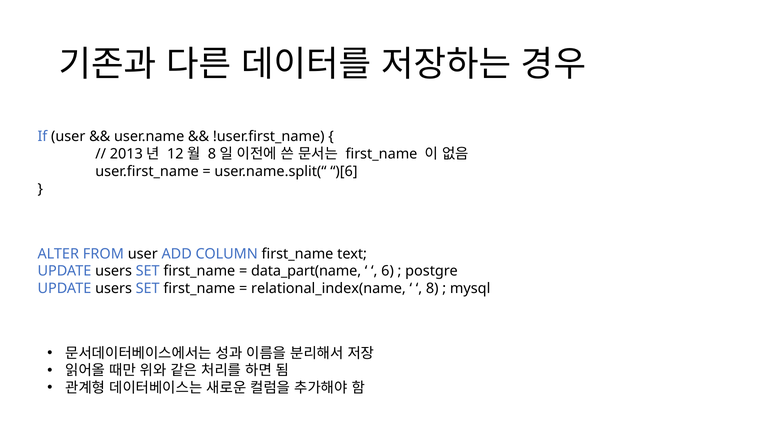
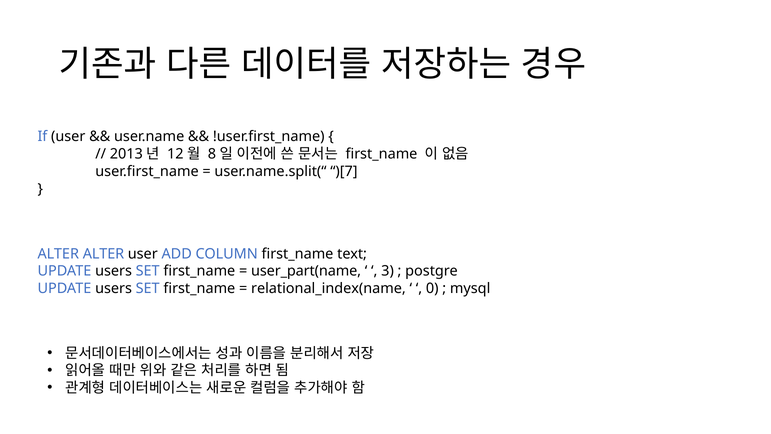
)[6: )[6 -> )[7 (344, 171)
ALTER FROM: FROM -> ALTER (103, 254)
data_part(name: data_part(name -> user_part(name (306, 271)
6: 6 -> 3 (388, 271)
8: 8 -> 0 (432, 288)
